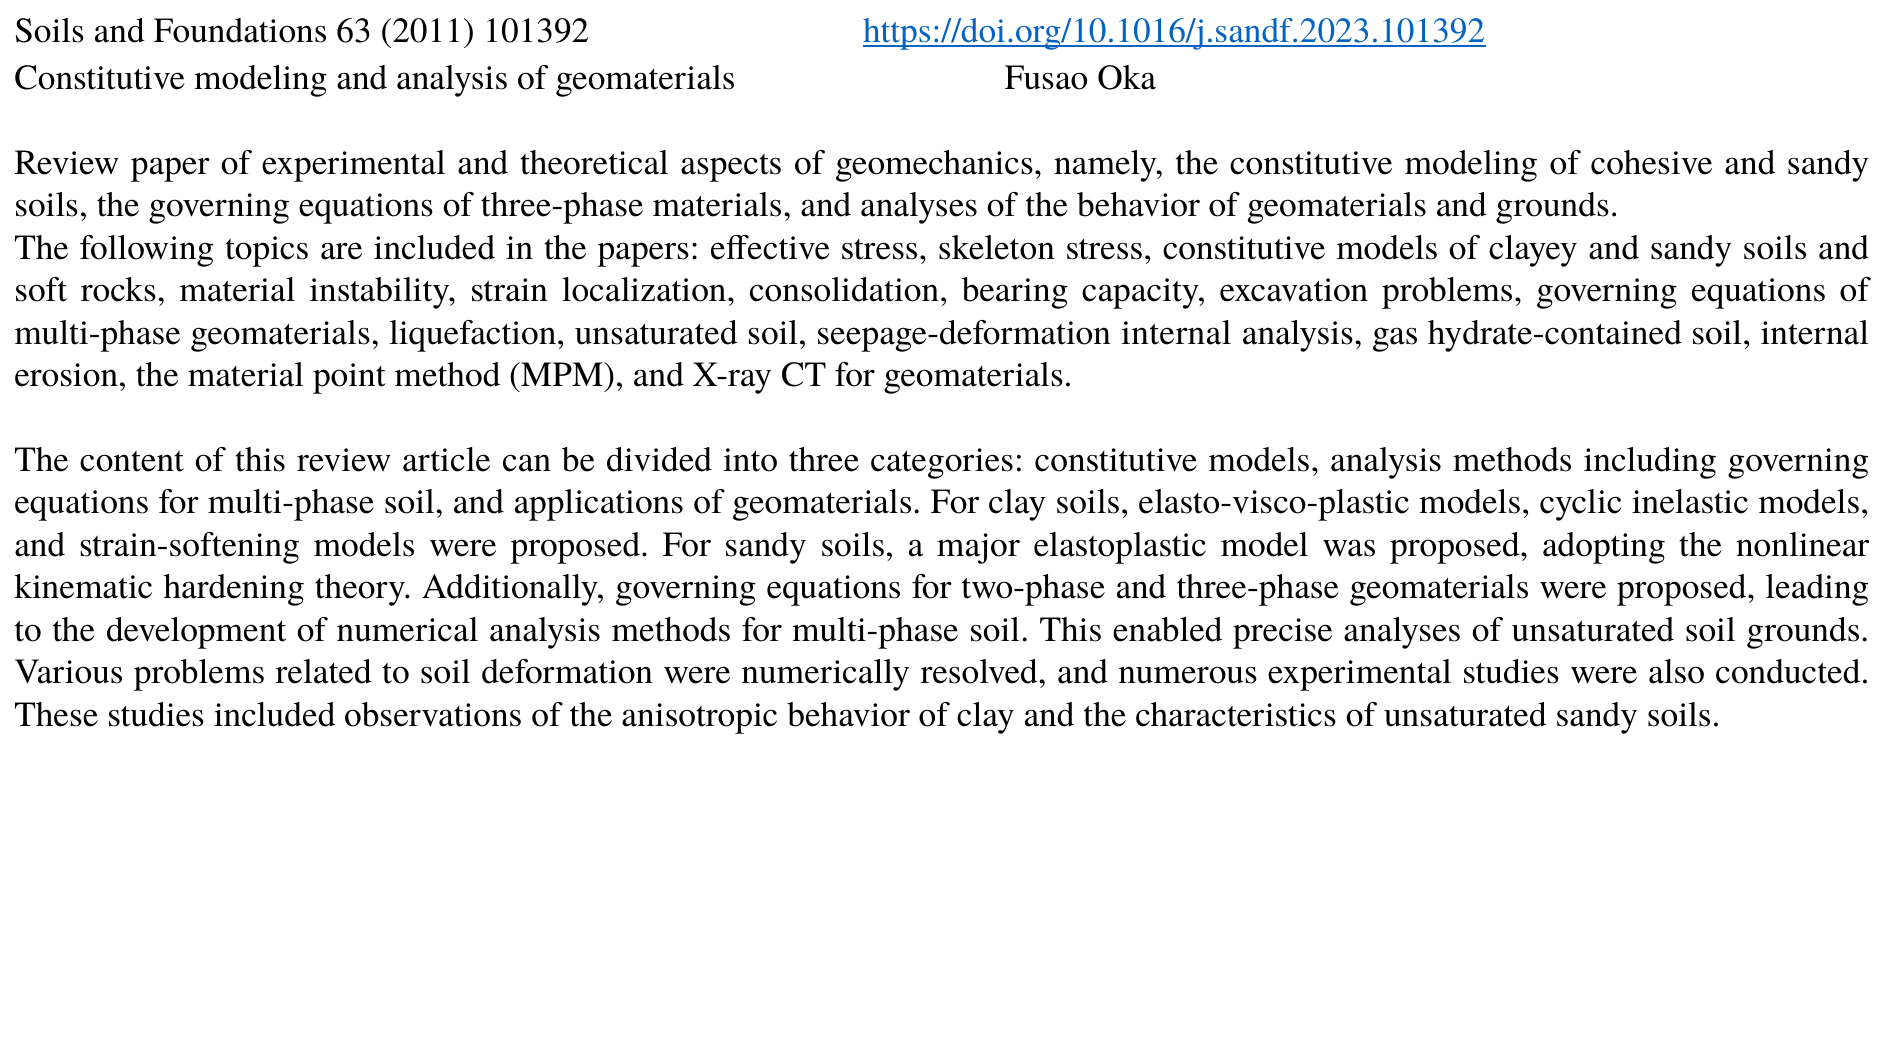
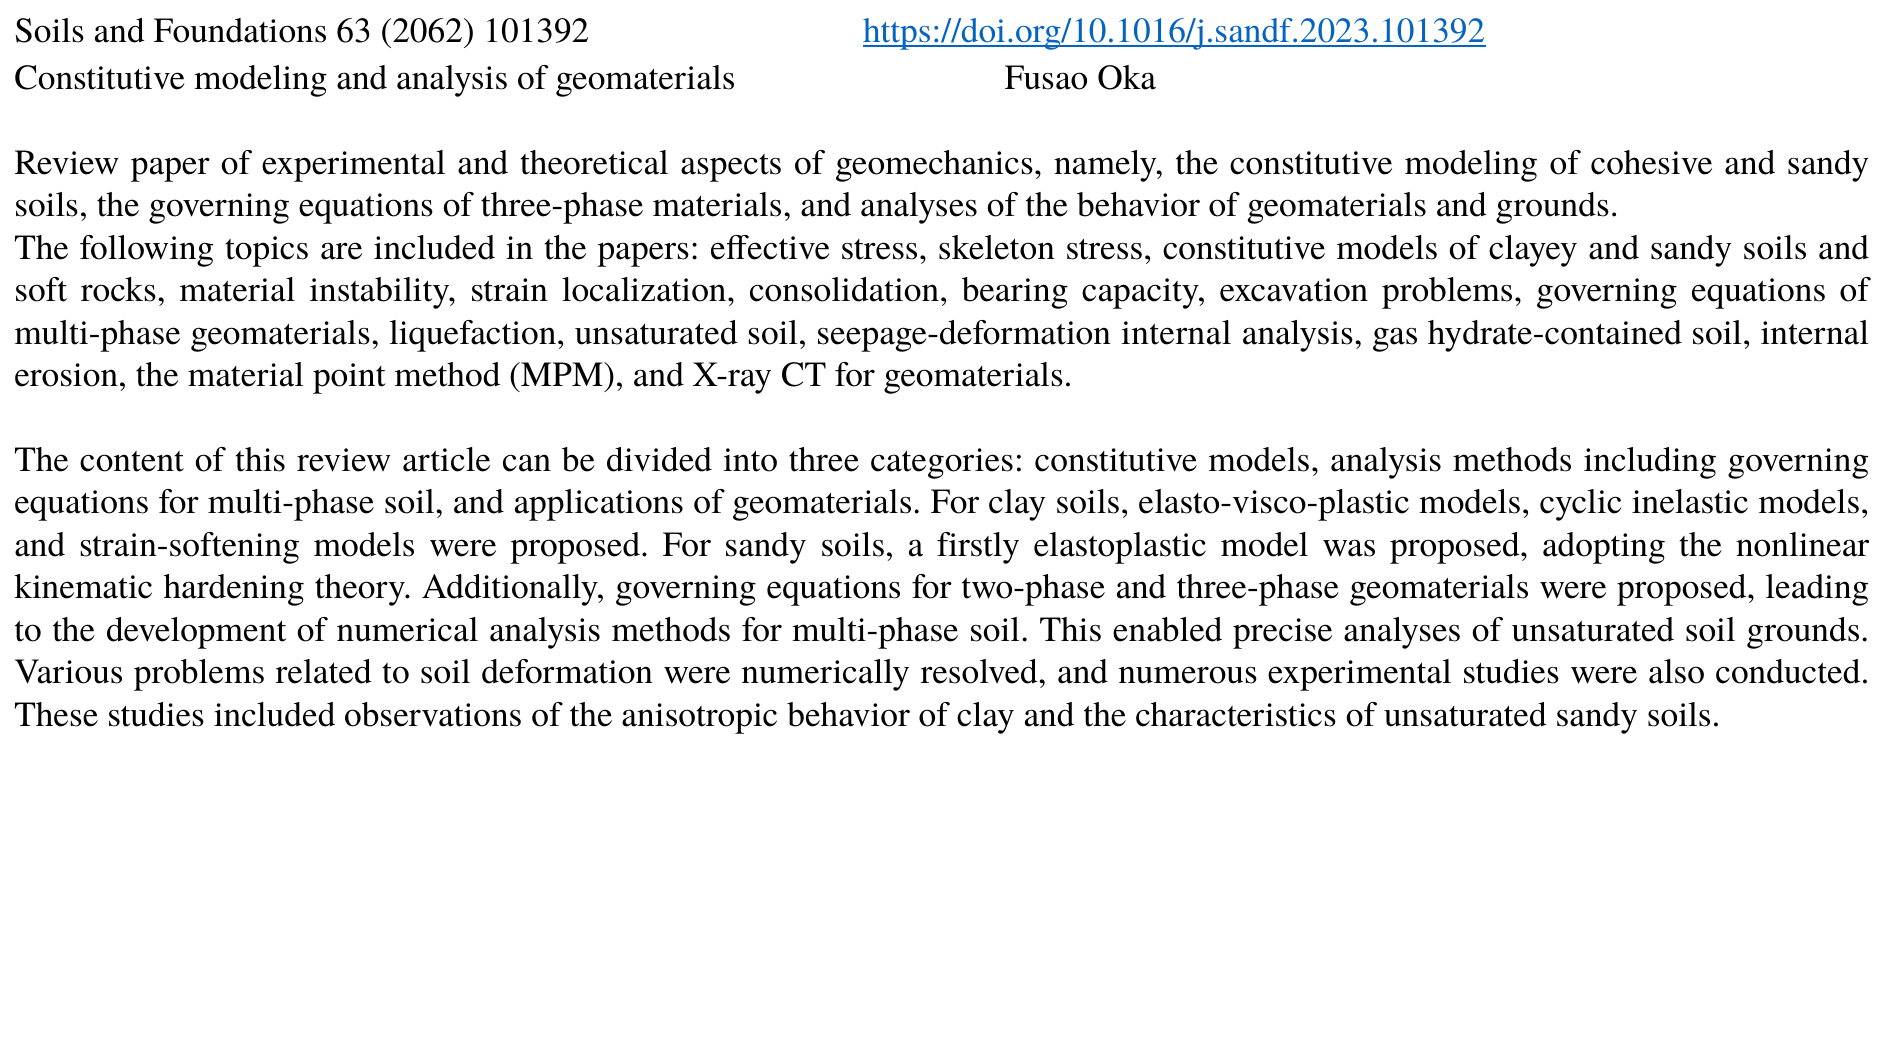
2011: 2011 -> 2062 (428, 31)
major: major -> firstly (979, 545)
